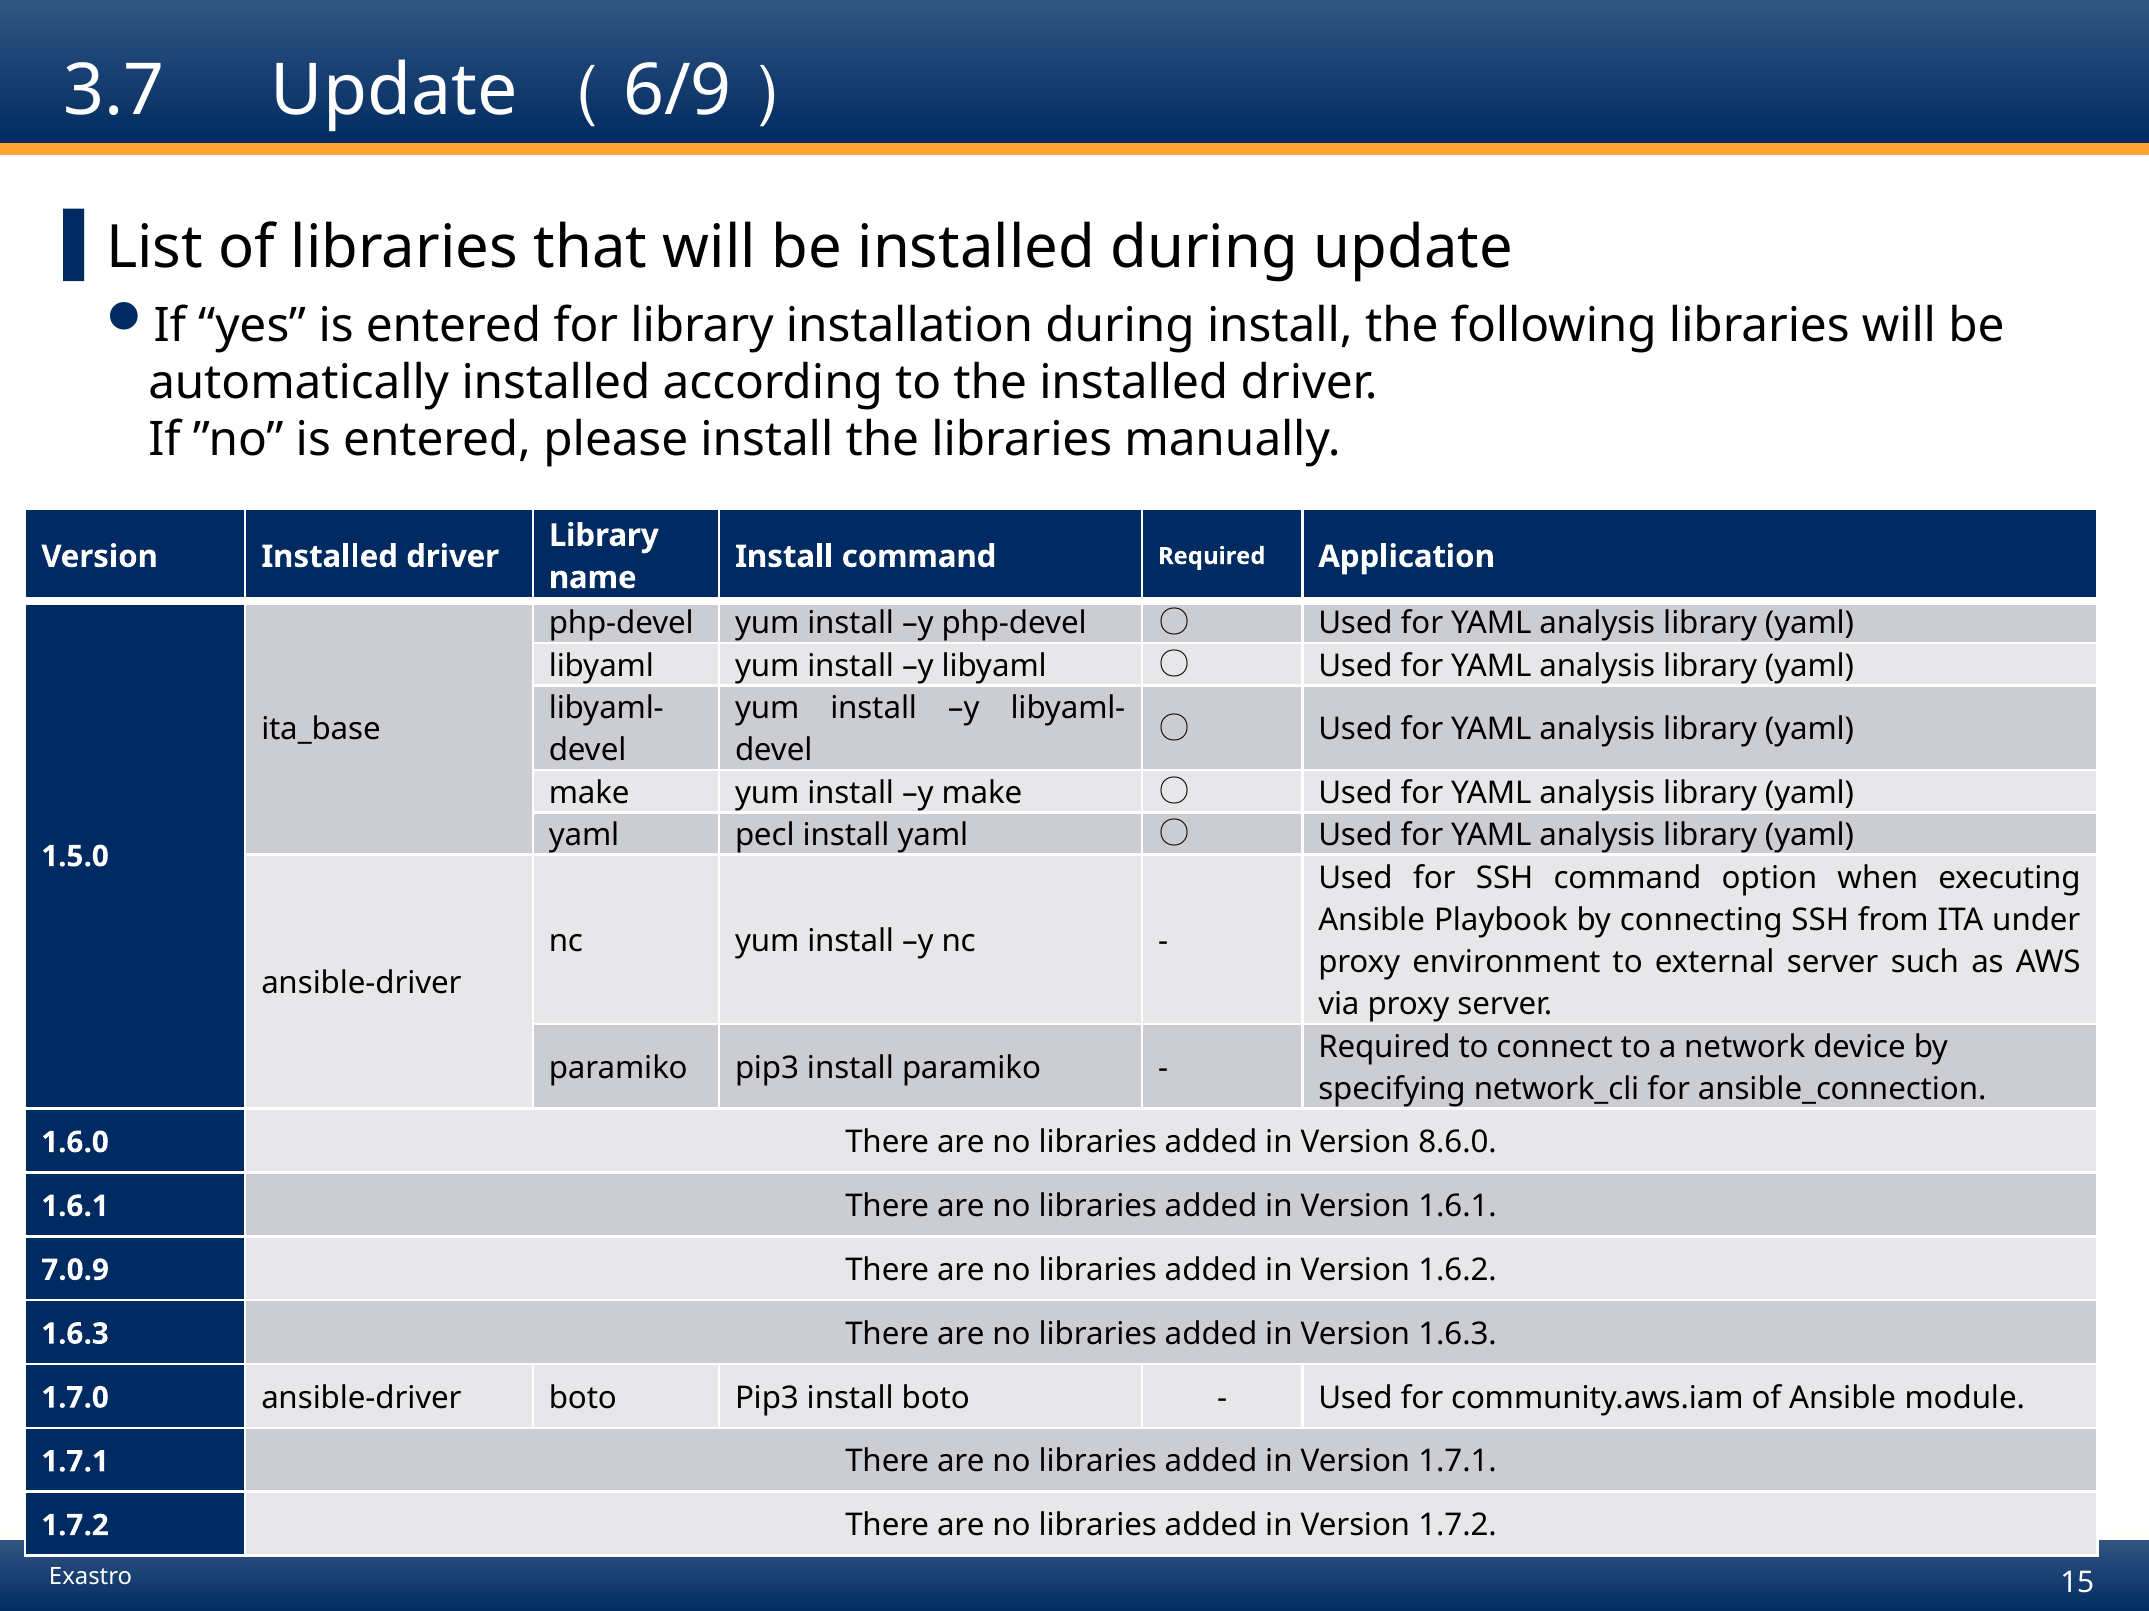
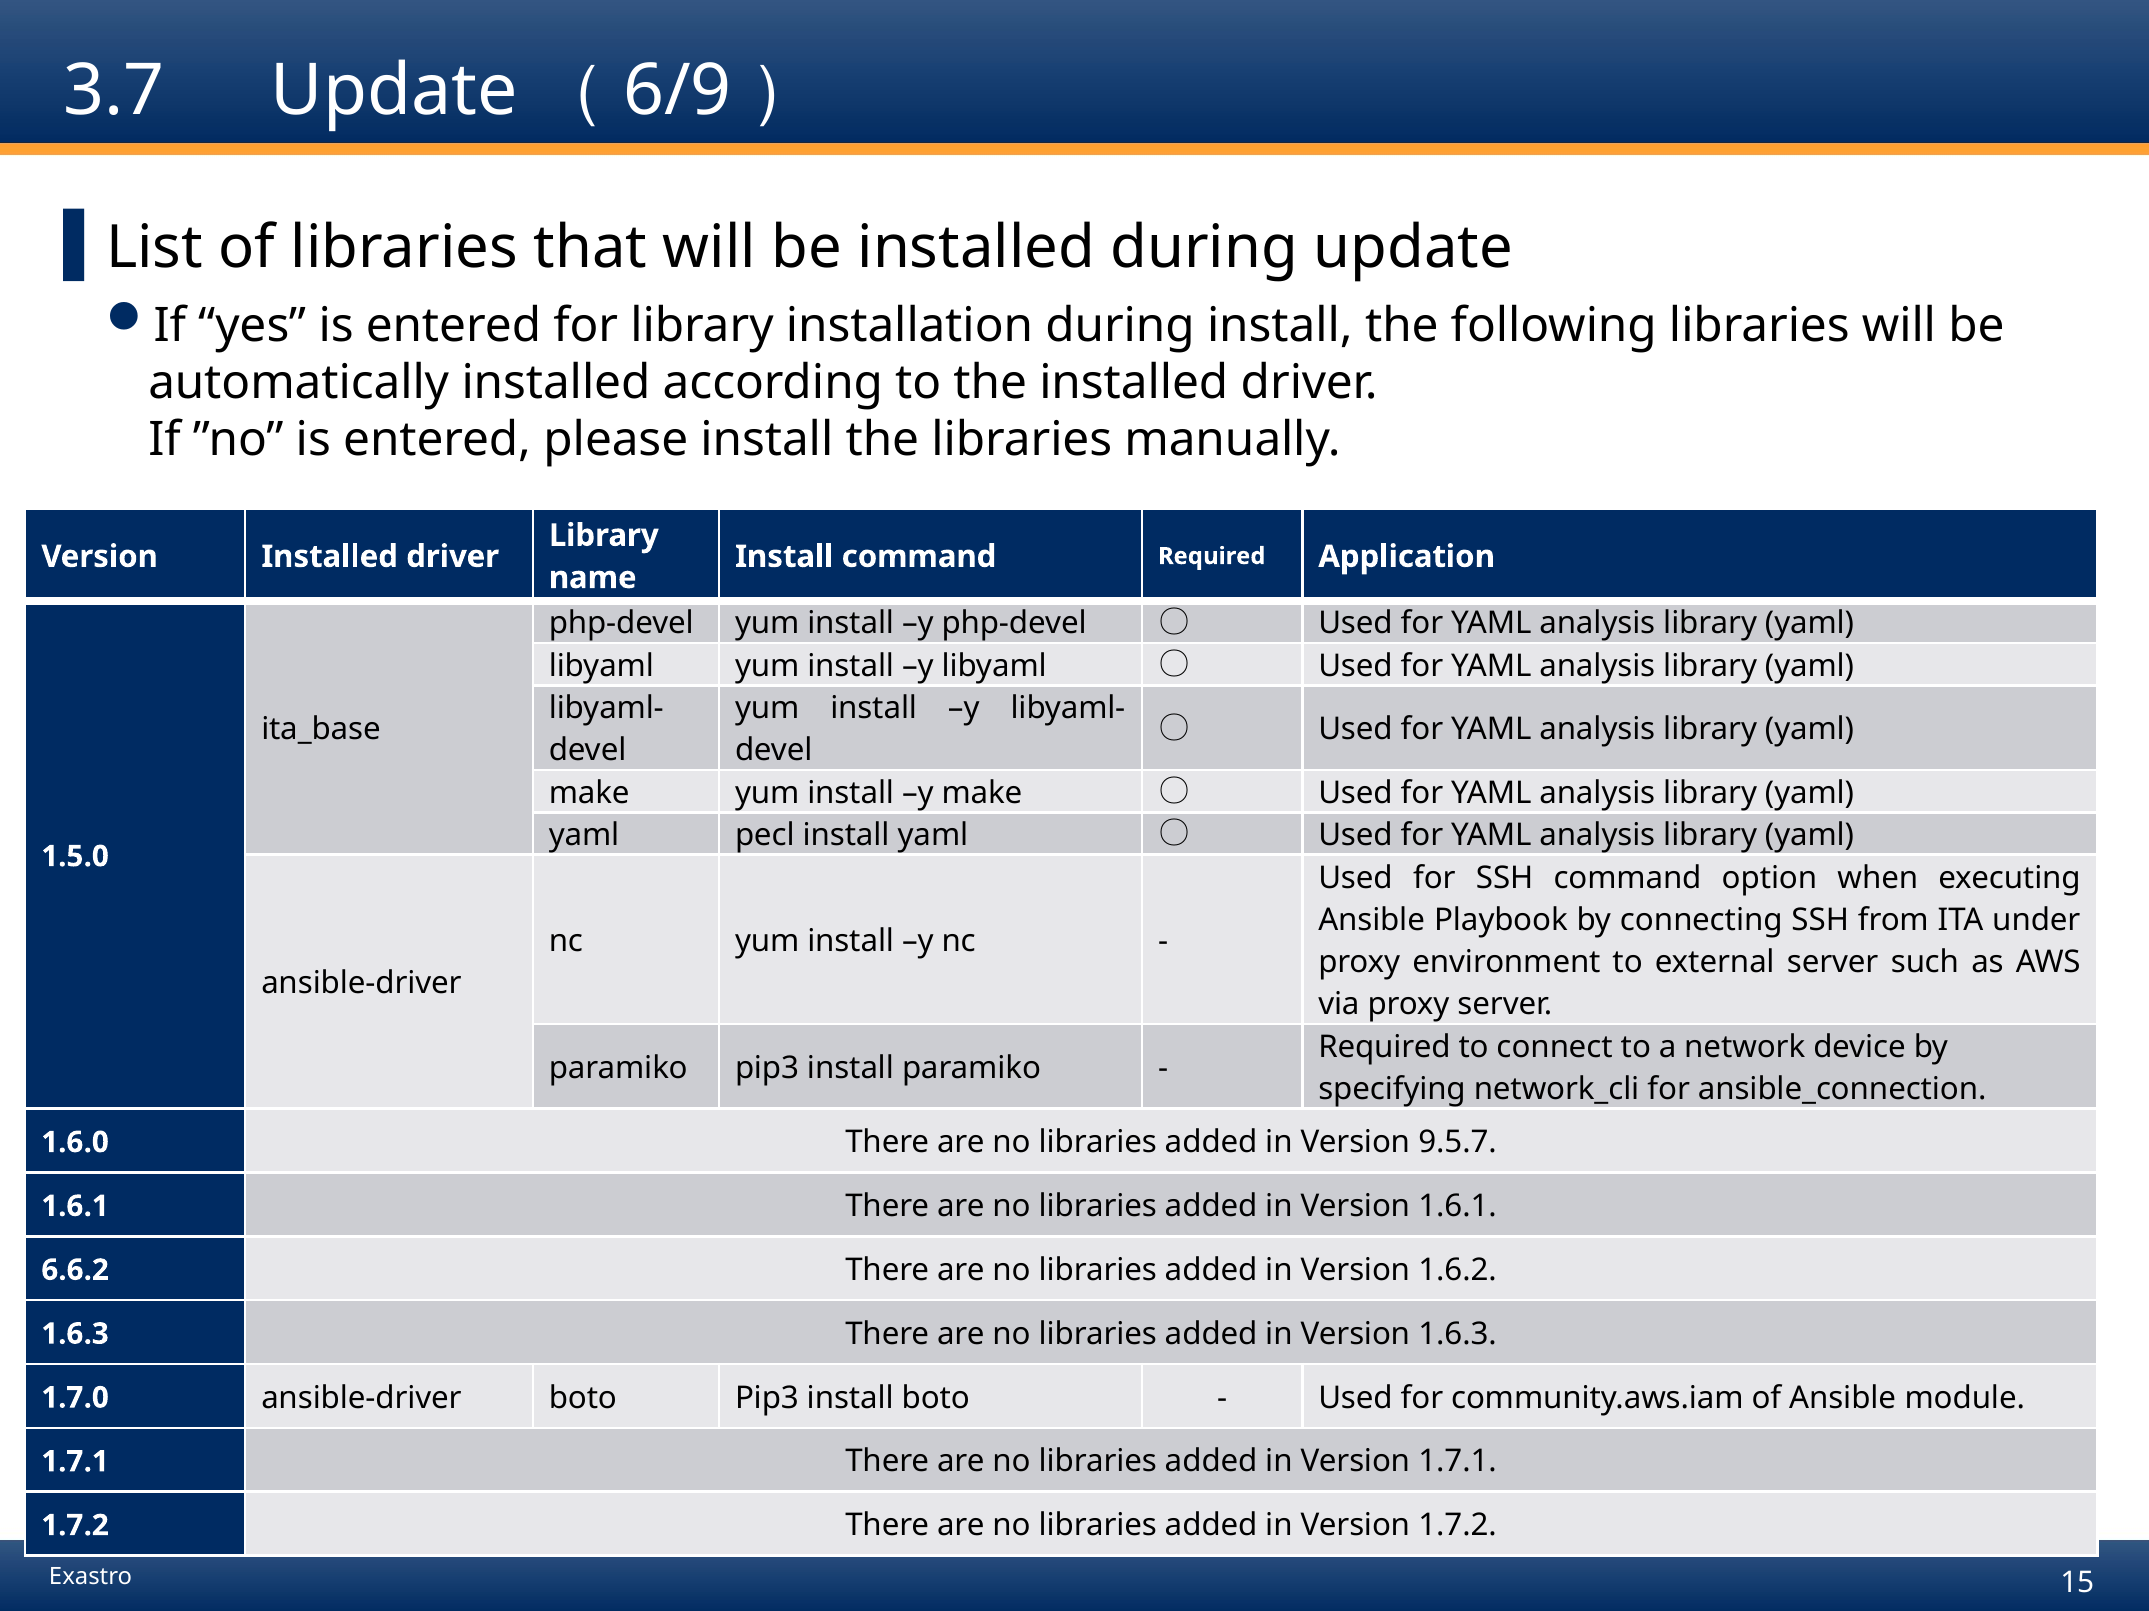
8.6.0: 8.6.0 -> 9.5.7 (1458, 1143)
7.0.9: 7.0.9 -> 6.6.2 (75, 1271)
